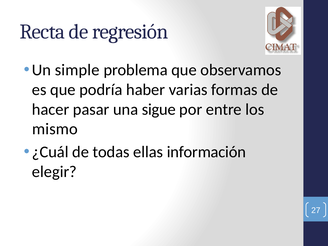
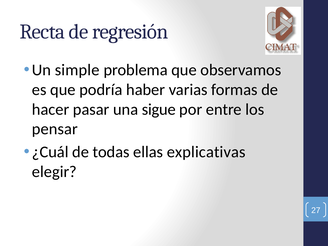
mismo: mismo -> pensar (55, 129)
información: información -> explicativas (206, 152)
